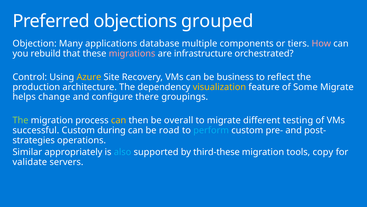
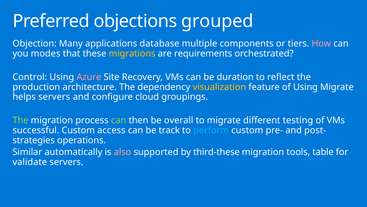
rebuild: rebuild -> modes (46, 53)
migrations colour: pink -> yellow (132, 53)
infrastructure: infrastructure -> requirements (203, 53)
Azure colour: yellow -> pink (89, 77)
business: business -> duration (235, 77)
of Some: Some -> Using (305, 87)
helps change: change -> servers (54, 97)
there: there -> cloud (147, 97)
can colour: yellow -> light green (119, 120)
during: during -> access (111, 130)
road: road -> track (169, 130)
appropriately: appropriately -> automatically (73, 152)
also colour: light blue -> pink (123, 152)
copy: copy -> table (323, 152)
